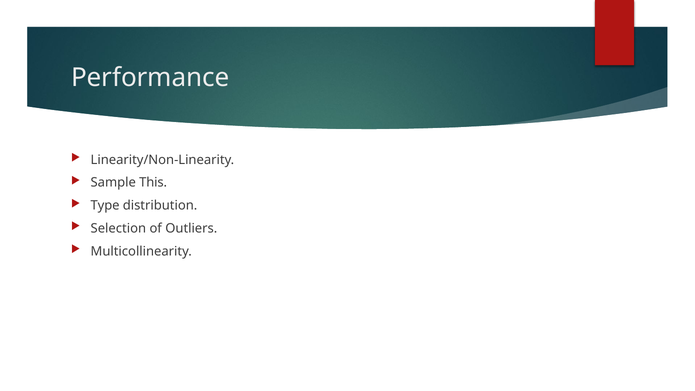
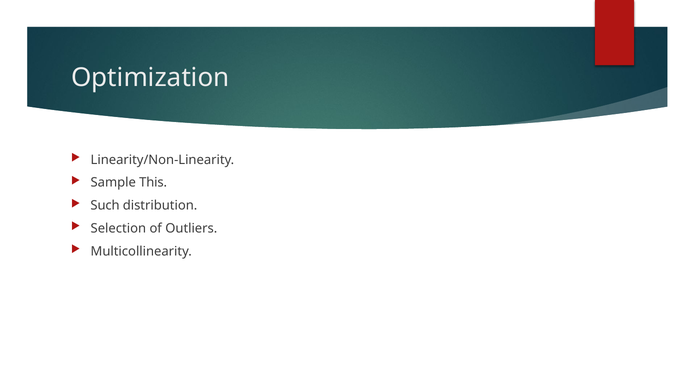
Performance: Performance -> Optimization (150, 77)
Type: Type -> Such (105, 206)
